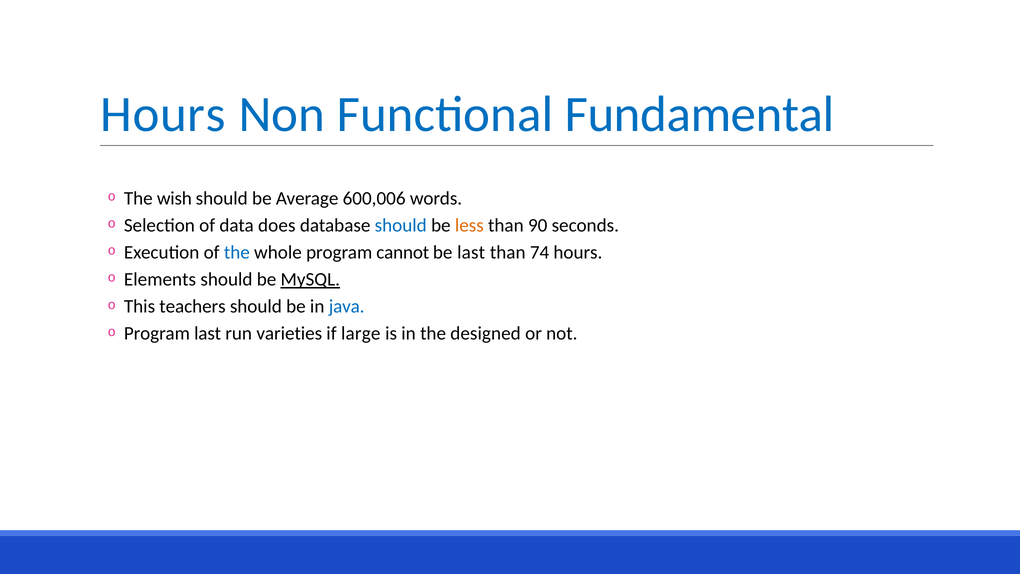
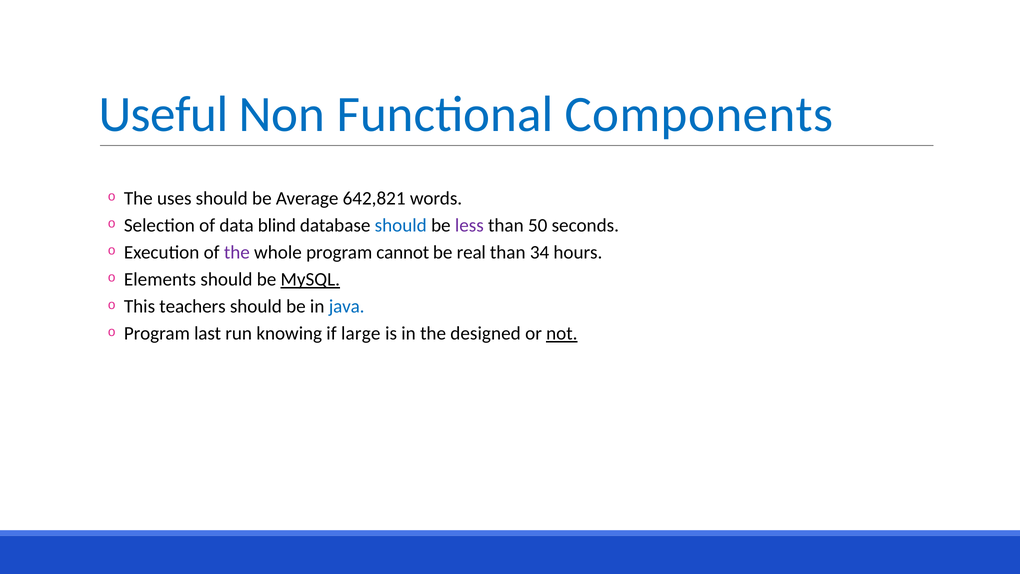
Hours: Hours -> Useful (164, 114)
Fundamental: Fundamental -> Components (699, 114)
wish: wish -> uses (174, 198)
600,006: 600,006 -> 642,821 (374, 198)
does: does -> blind (277, 225)
less colour: orange -> purple (469, 225)
90: 90 -> 50 (538, 225)
the colour: blue -> purple (237, 252)
be last: last -> real (471, 252)
74: 74 -> 34 (540, 252)
varieties: varieties -> knowing (289, 333)
not underline: none -> present (562, 333)
